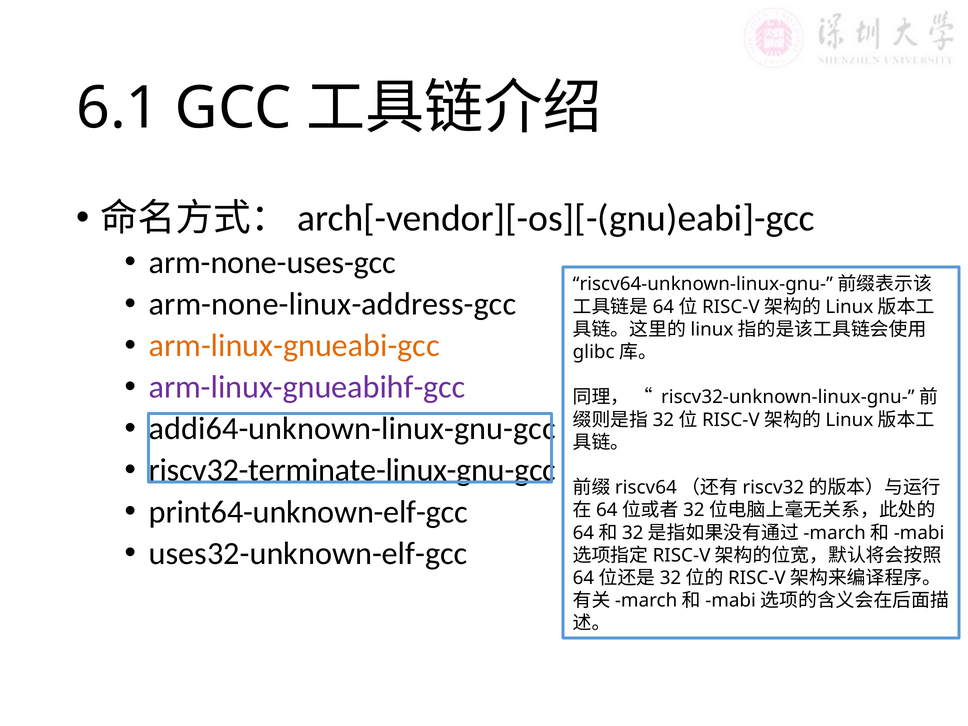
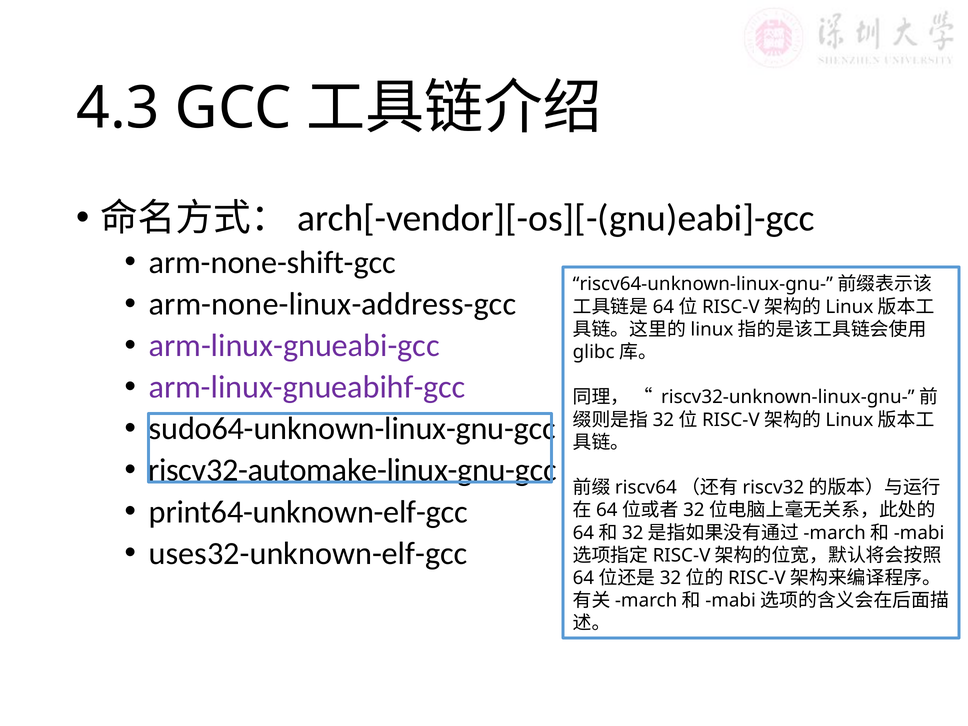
6.1: 6.1 -> 4.3 (118, 108)
arm-none-uses-gcc: arm-none-uses-gcc -> arm-none-shift-gcc (272, 263)
arm-linux-gnueabi-gcc colour: orange -> purple (294, 346)
addi64-unknown-linux-gnu-gcc: addi64-unknown-linux-gnu-gcc -> sudo64-unknown-linux-gnu-gcc (352, 429)
riscv32-terminate-linux-gnu-gcc: riscv32-terminate-linux-gnu-gcc -> riscv32-automake-linux-gnu-gcc (352, 470)
